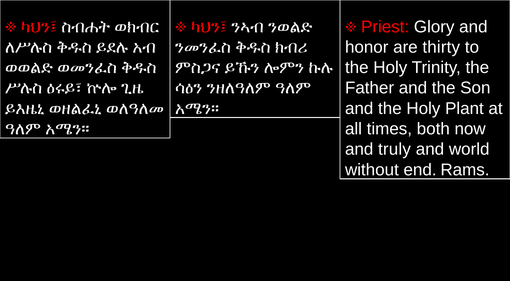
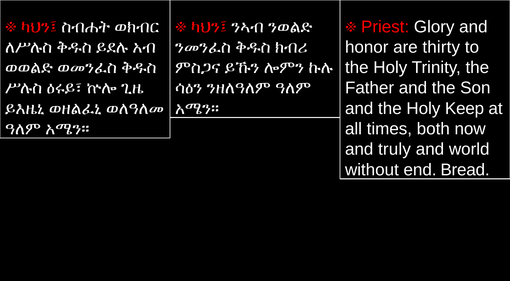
Plant: Plant -> Keep (465, 108)
Rams: Rams -> Bread (465, 169)
